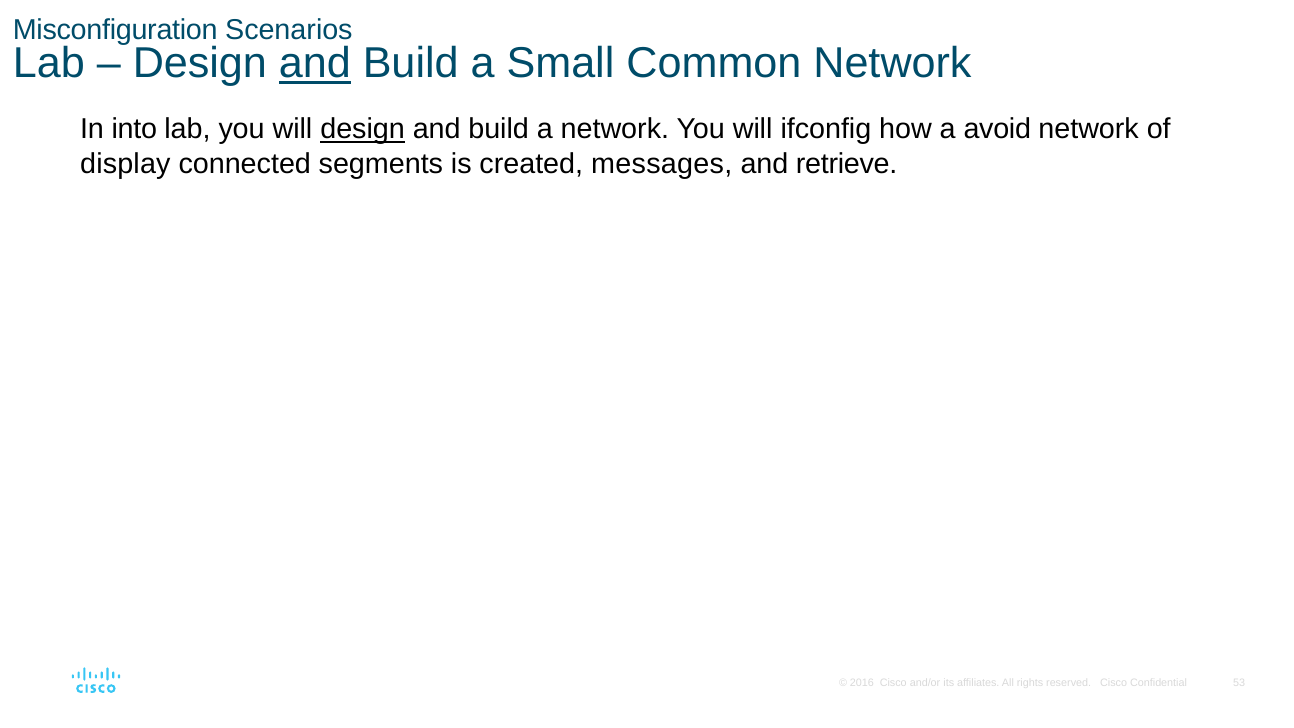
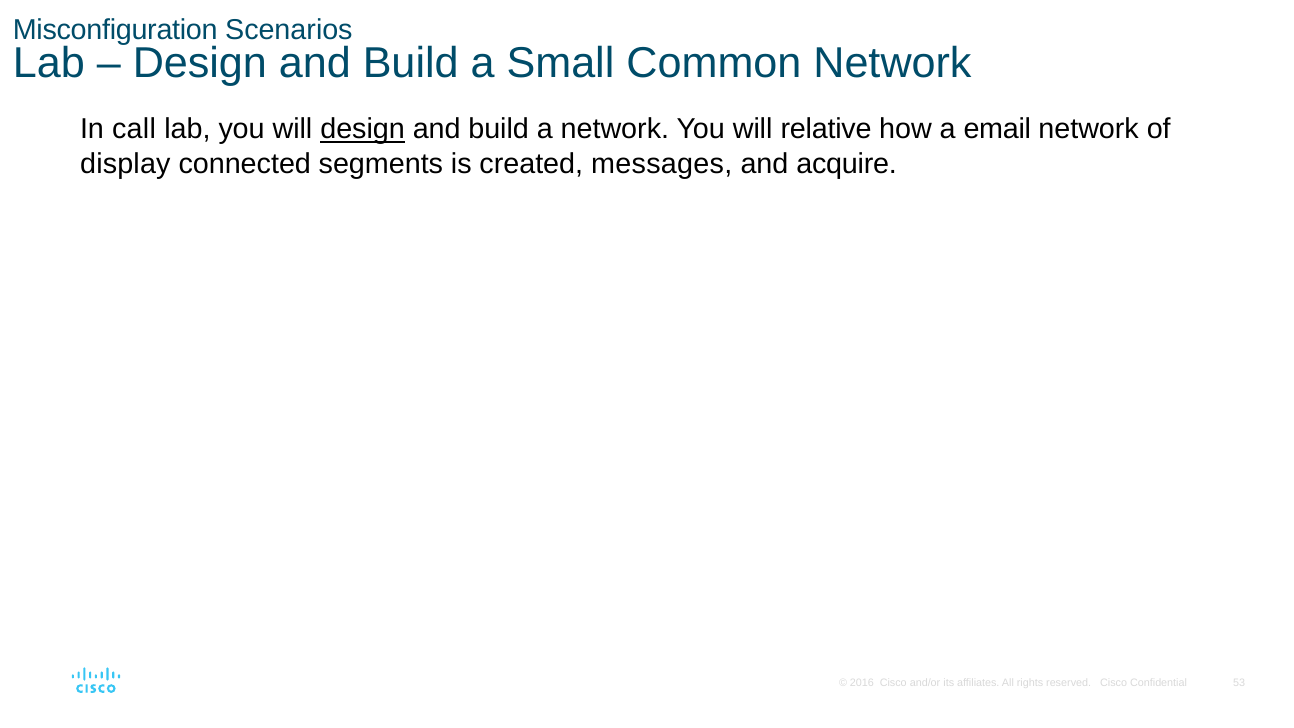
and underline: present -> none (315, 64)
into: into -> call (134, 129)
ifconfig: ifconfig -> relative (826, 129)
avoid: avoid -> email (997, 129)
retrieve: retrieve -> acquire (847, 164)
